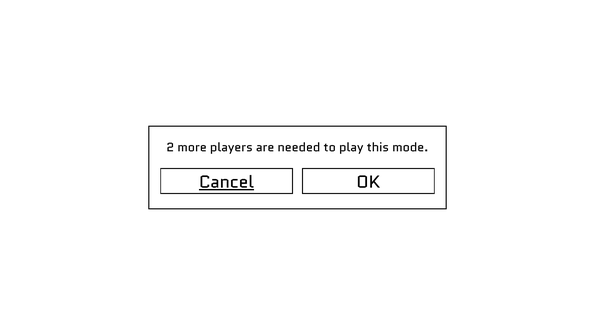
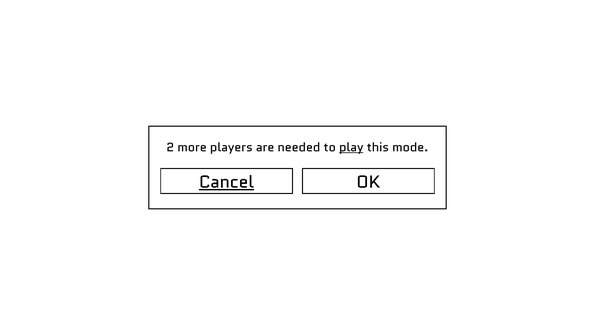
play underline: none -> present (351, 147)
